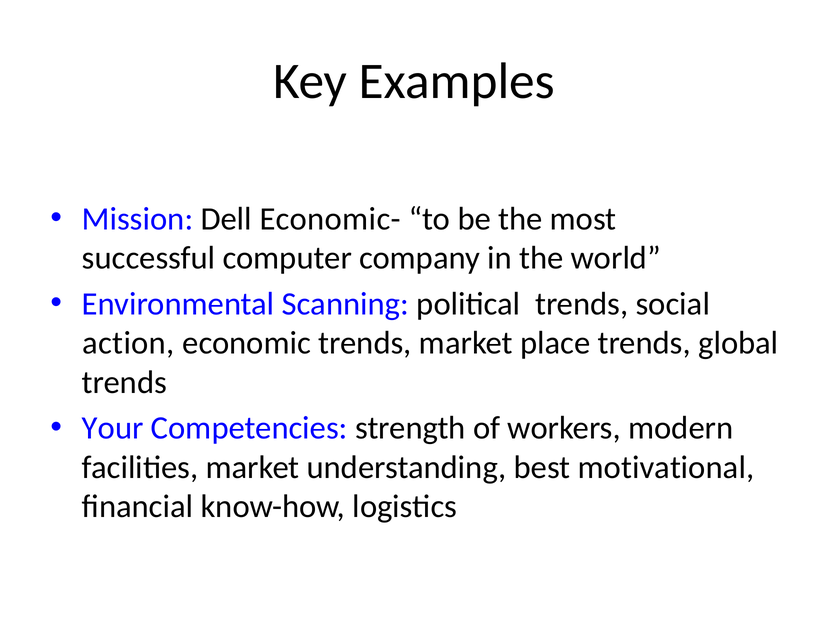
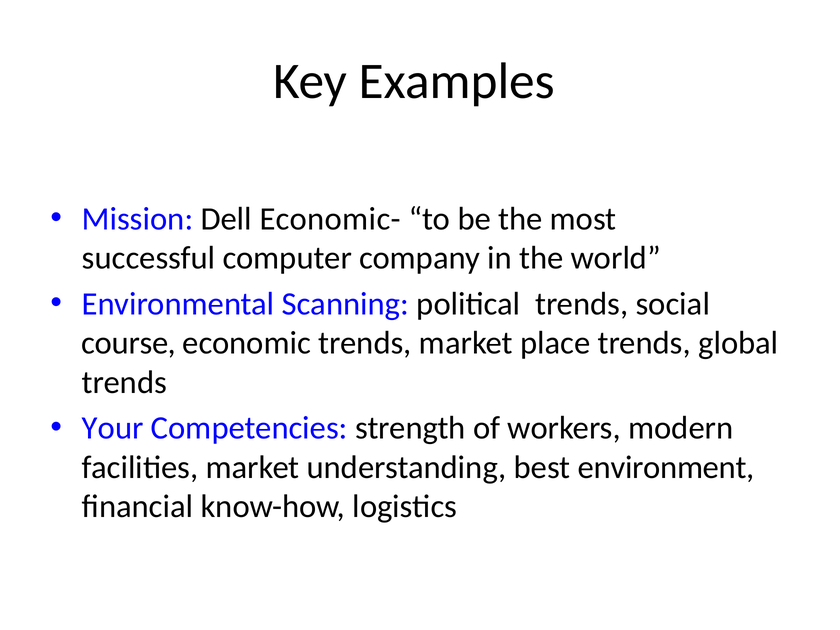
action: action -> course (129, 343)
motivational: motivational -> environment (666, 467)
